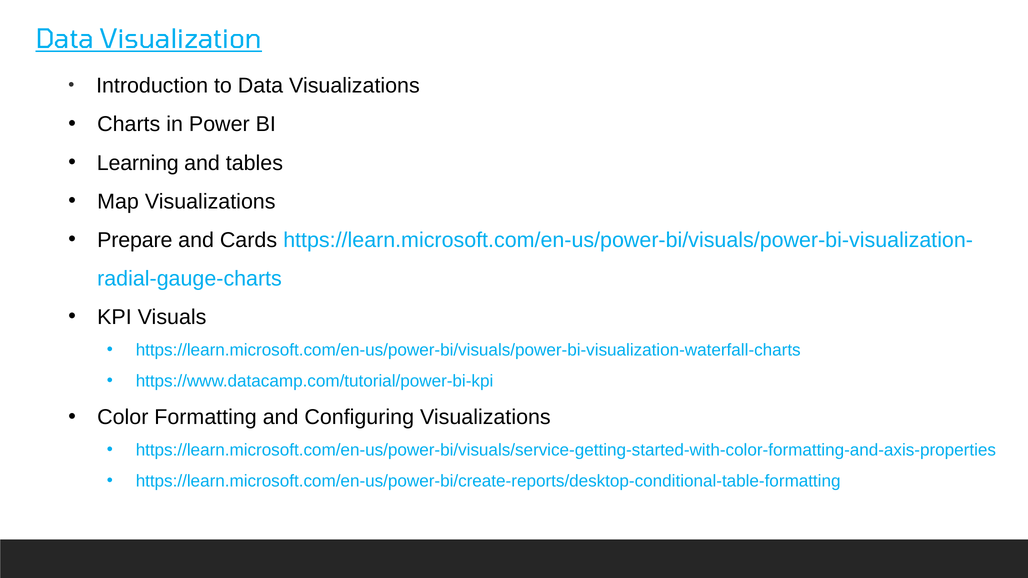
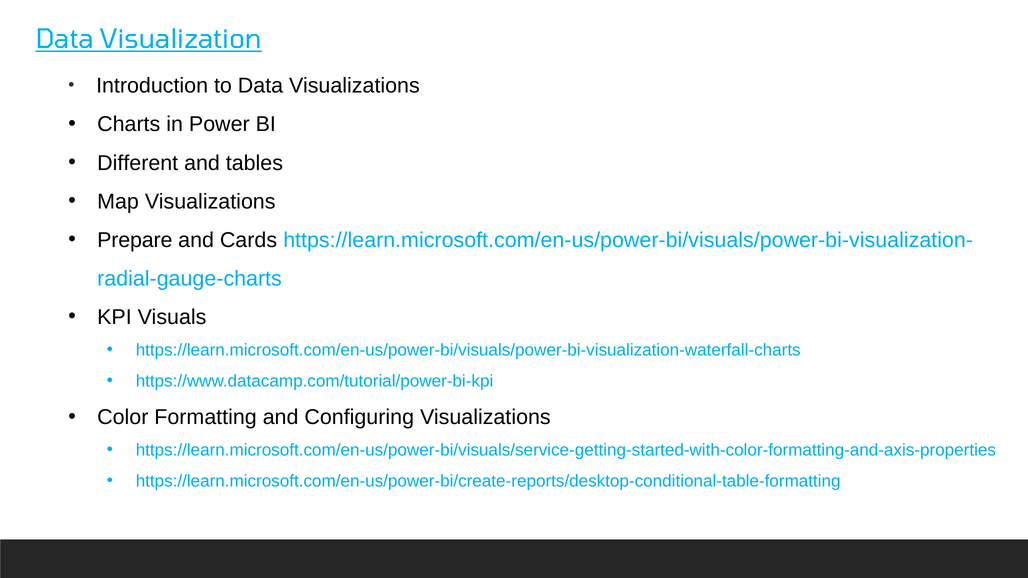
Learning: Learning -> Different (138, 163)
